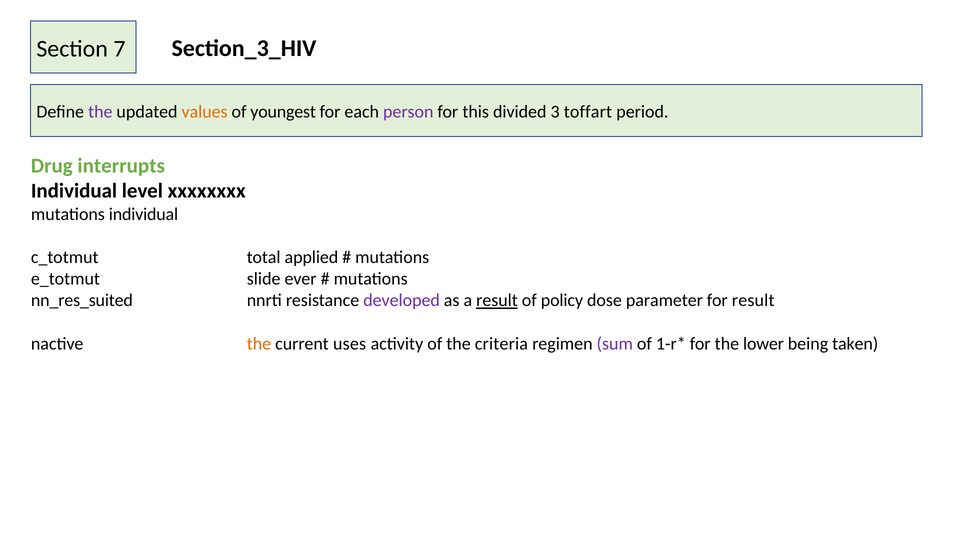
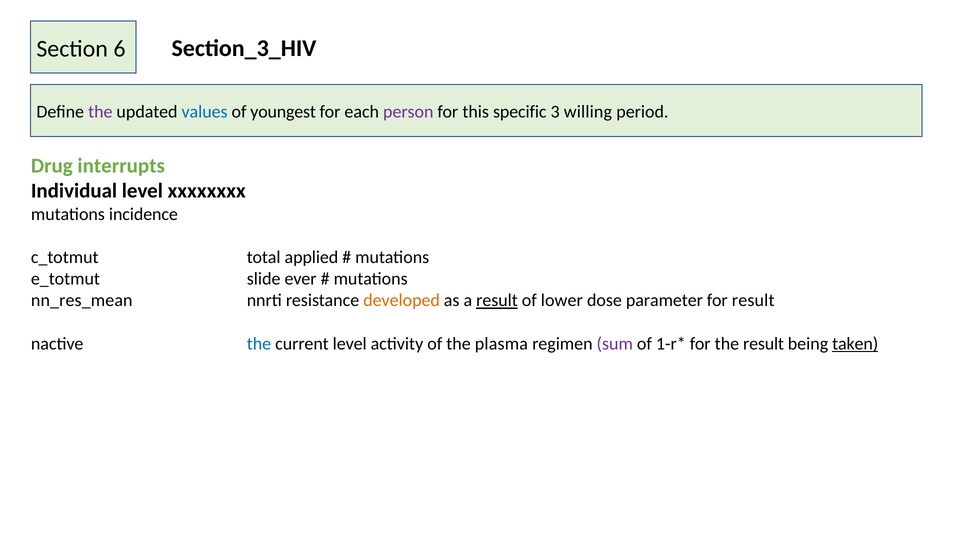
7: 7 -> 6 (119, 49)
values colour: orange -> blue (205, 112)
divided: divided -> specific (520, 112)
toffart: toffart -> willing (588, 112)
mutations individual: individual -> incidence (143, 214)
nn_res_suited: nn_res_suited -> nn_res_mean (82, 300)
developed colour: purple -> orange (402, 300)
policy: policy -> lower (562, 300)
the colour: orange -> blue (259, 343)
current uses: uses -> level (350, 343)
criteria: criteria -> plasma (501, 343)
the lower: lower -> result (764, 343)
taken underline: none -> present (855, 343)
